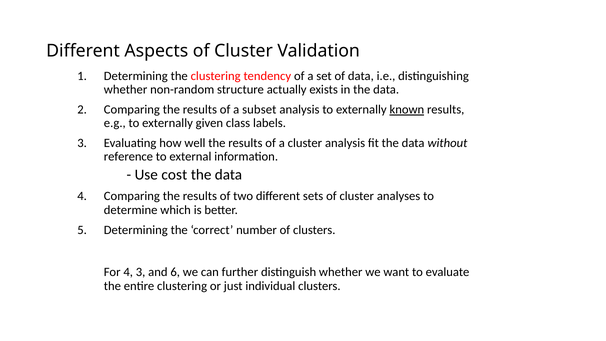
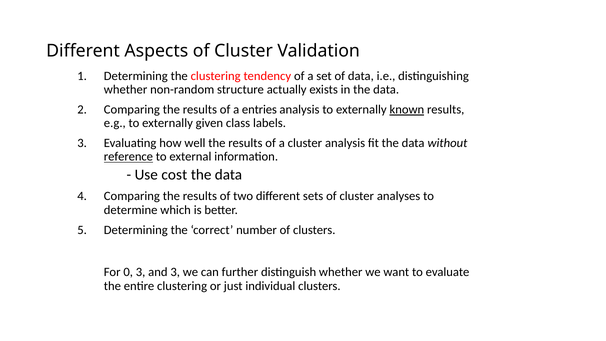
subset: subset -> entries (259, 110)
reference underline: none -> present (128, 157)
For 4: 4 -> 0 (128, 272)
and 6: 6 -> 3 (175, 272)
